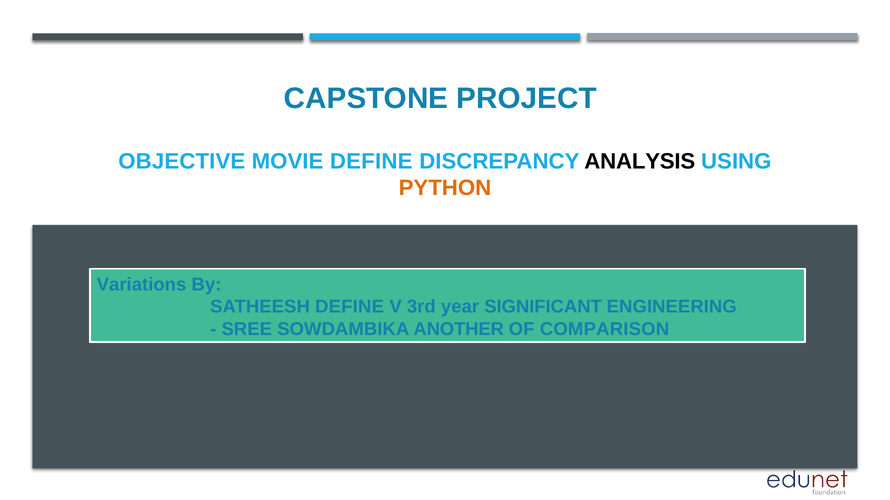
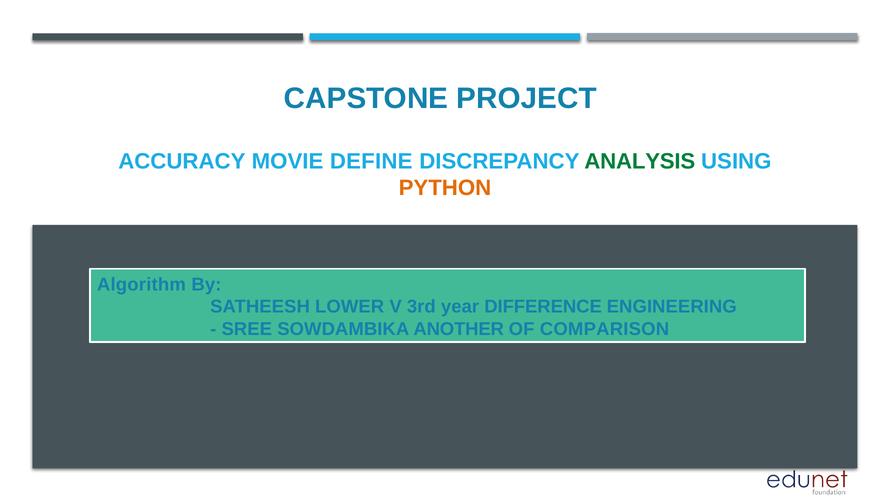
OBJECTIVE: OBJECTIVE -> ACCURACY (182, 162)
ANALYSIS colour: black -> green (640, 162)
Variations: Variations -> Algorithm (141, 285)
SATHEESH DEFINE: DEFINE -> LOWER (350, 307)
SIGNIFICANT: SIGNIFICANT -> DIFFERENCE (543, 307)
